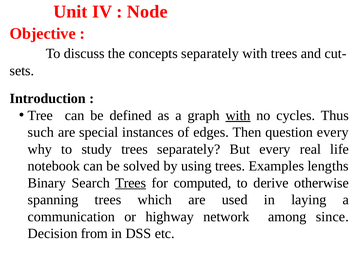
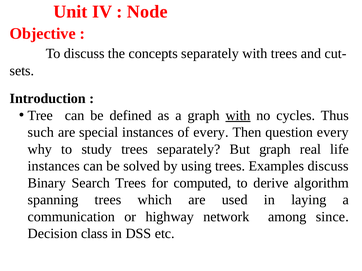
of edges: edges -> every (211, 133)
But every: every -> graph (275, 149)
notebook: notebook -> instances (54, 166)
Examples lengths: lengths -> discuss (328, 166)
Trees underline: present -> none (131, 183)
otherwise: otherwise -> algorithm (322, 183)
from: from -> class (94, 234)
